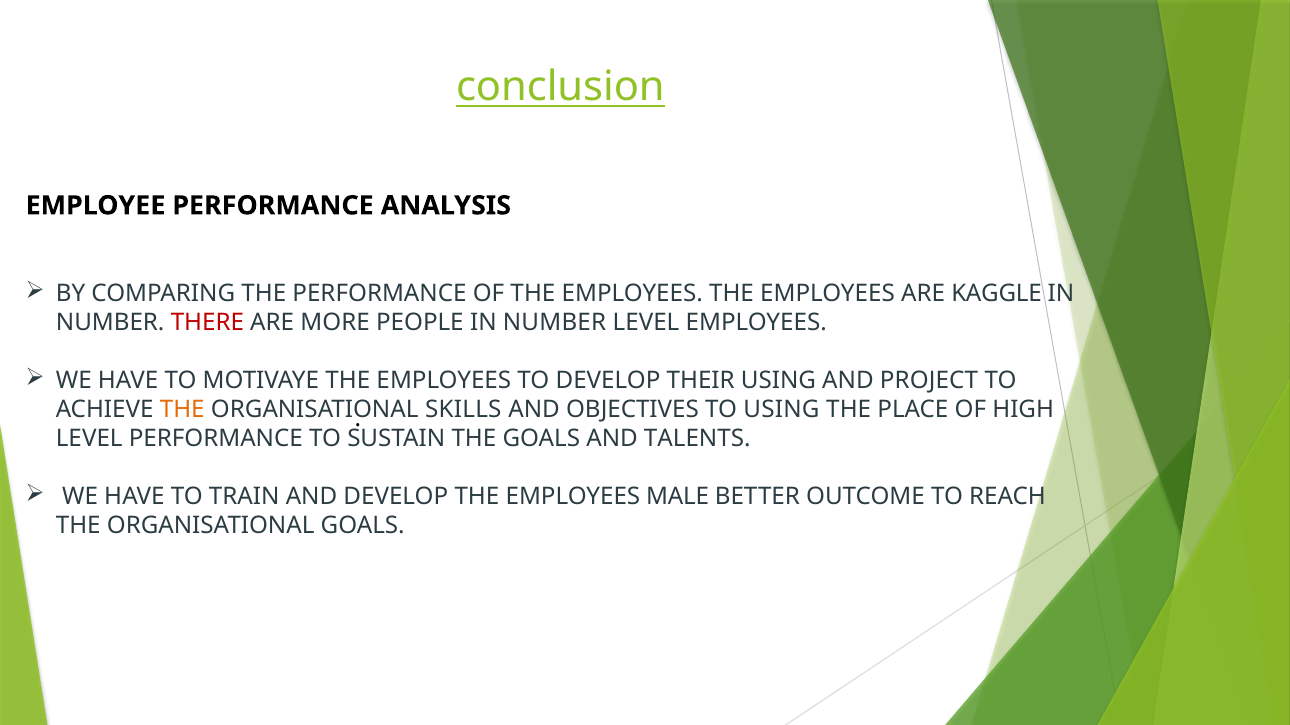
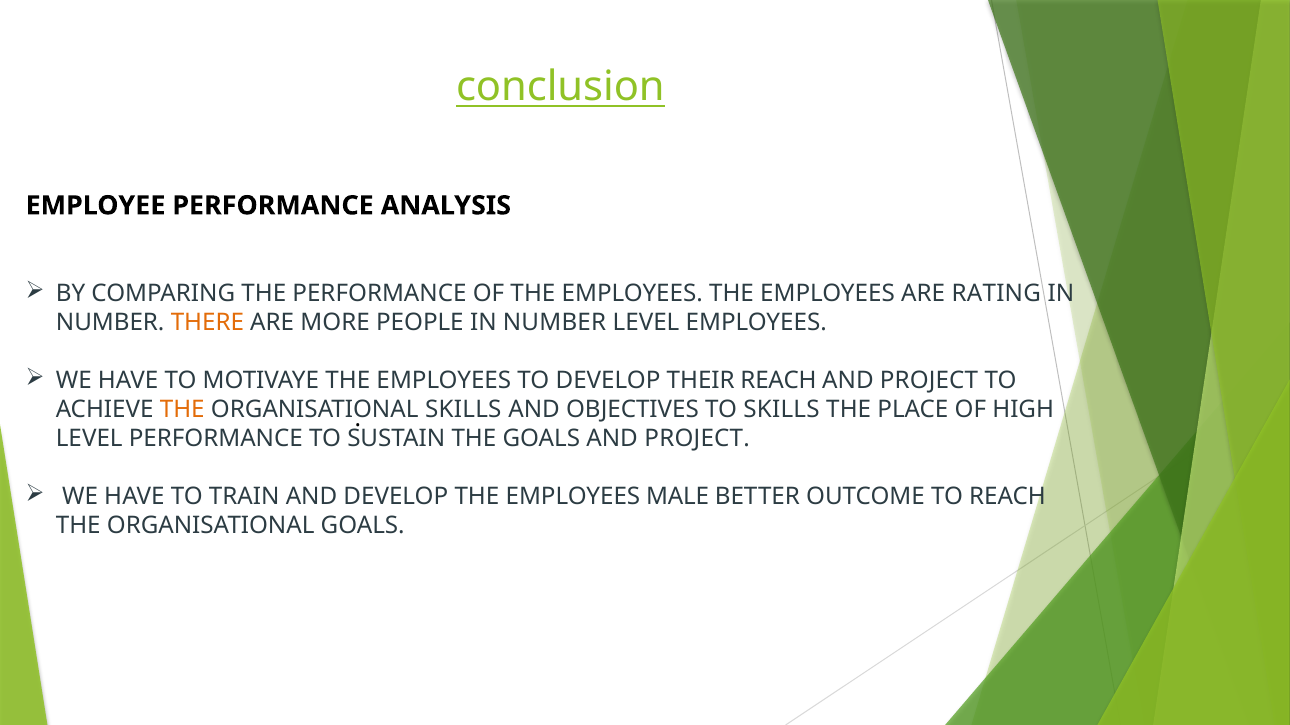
KAGGLE: KAGGLE -> RATING (996, 294)
THERE colour: red -> orange (207, 323)
THEIR USING: USING -> REACH (779, 381)
TO USING: USING -> SKILLS (782, 410)
GOALS AND TALENTS: TALENTS -> PROJECT (697, 439)
